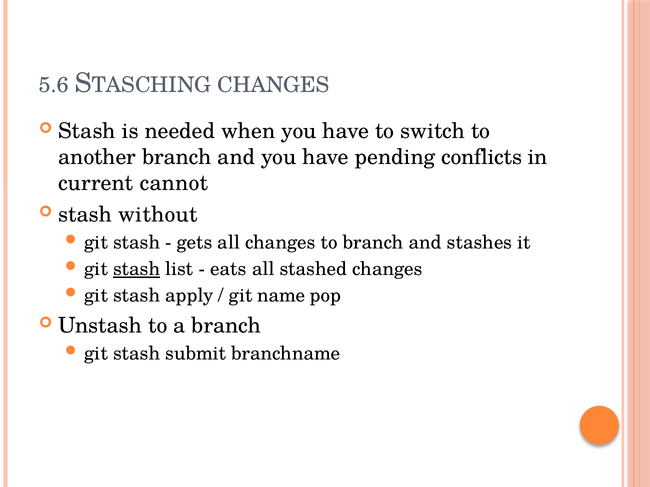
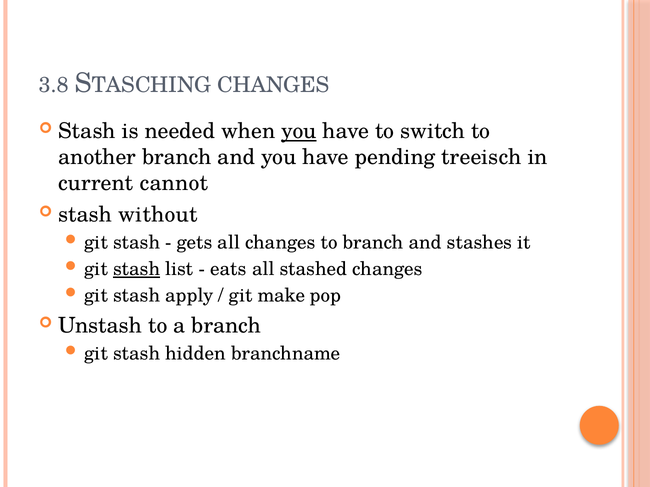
5.6: 5.6 -> 3.8 (54, 85)
you underline: none -> present (299, 131)
conflicts: conflicts -> treeisch (481, 157)
name: name -> make (281, 296)
submit: submit -> hidden (196, 354)
